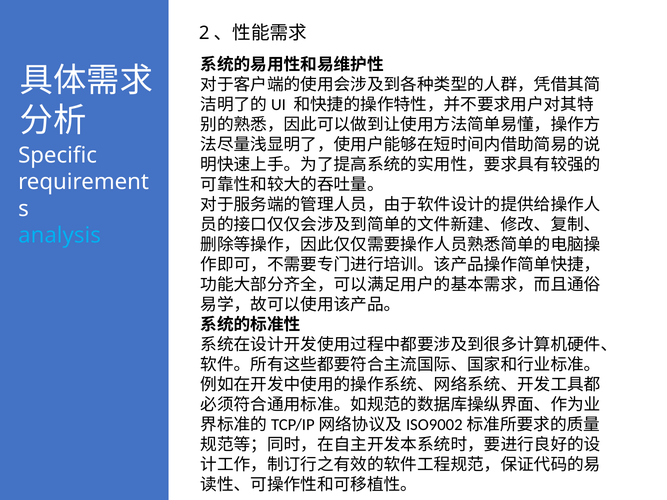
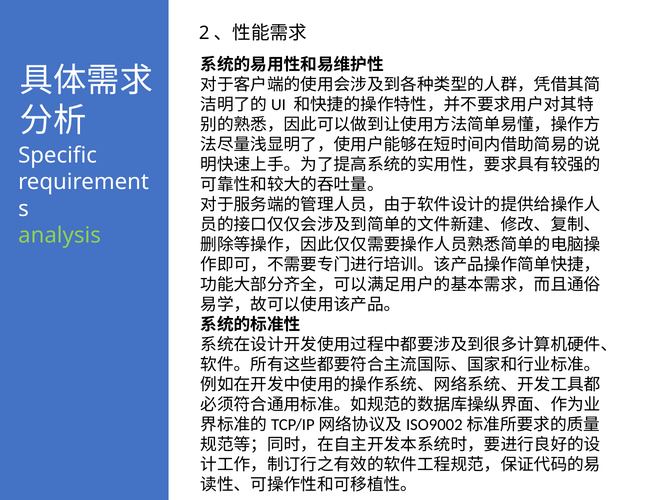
analysis colour: light blue -> light green (60, 236)
